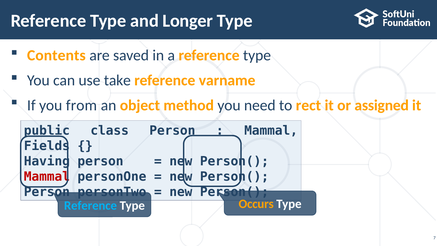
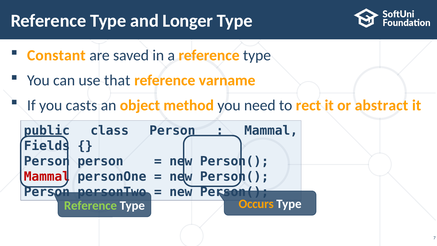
Contents: Contents -> Constant (56, 55)
take: take -> that (117, 80)
from: from -> casts (81, 105)
assigned: assigned -> abstract (381, 105)
Having: Having -> Person (47, 161)
Reference colour: light blue -> light green (90, 205)
